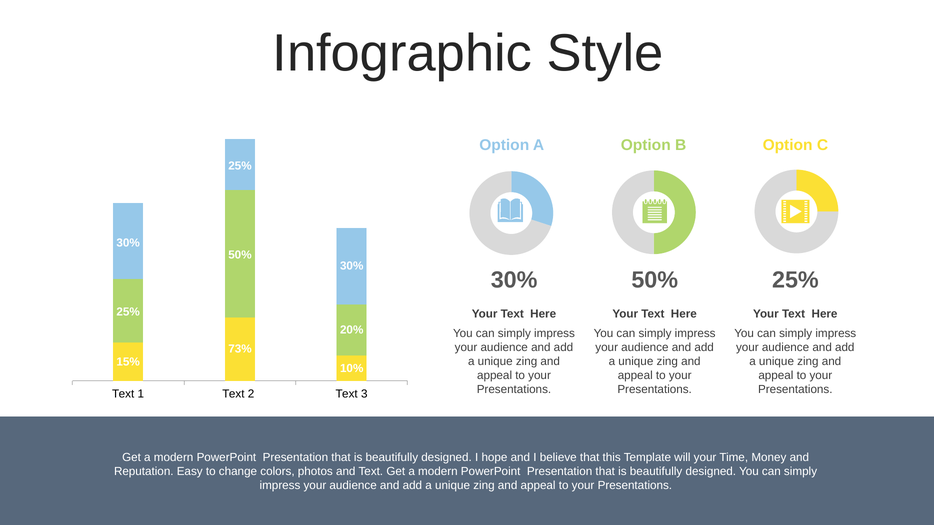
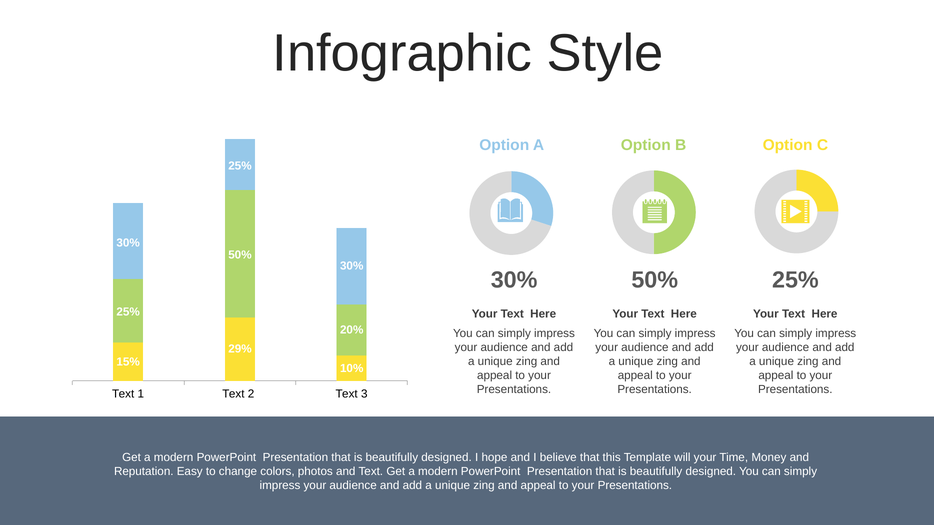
73%: 73% -> 29% (240, 349)
